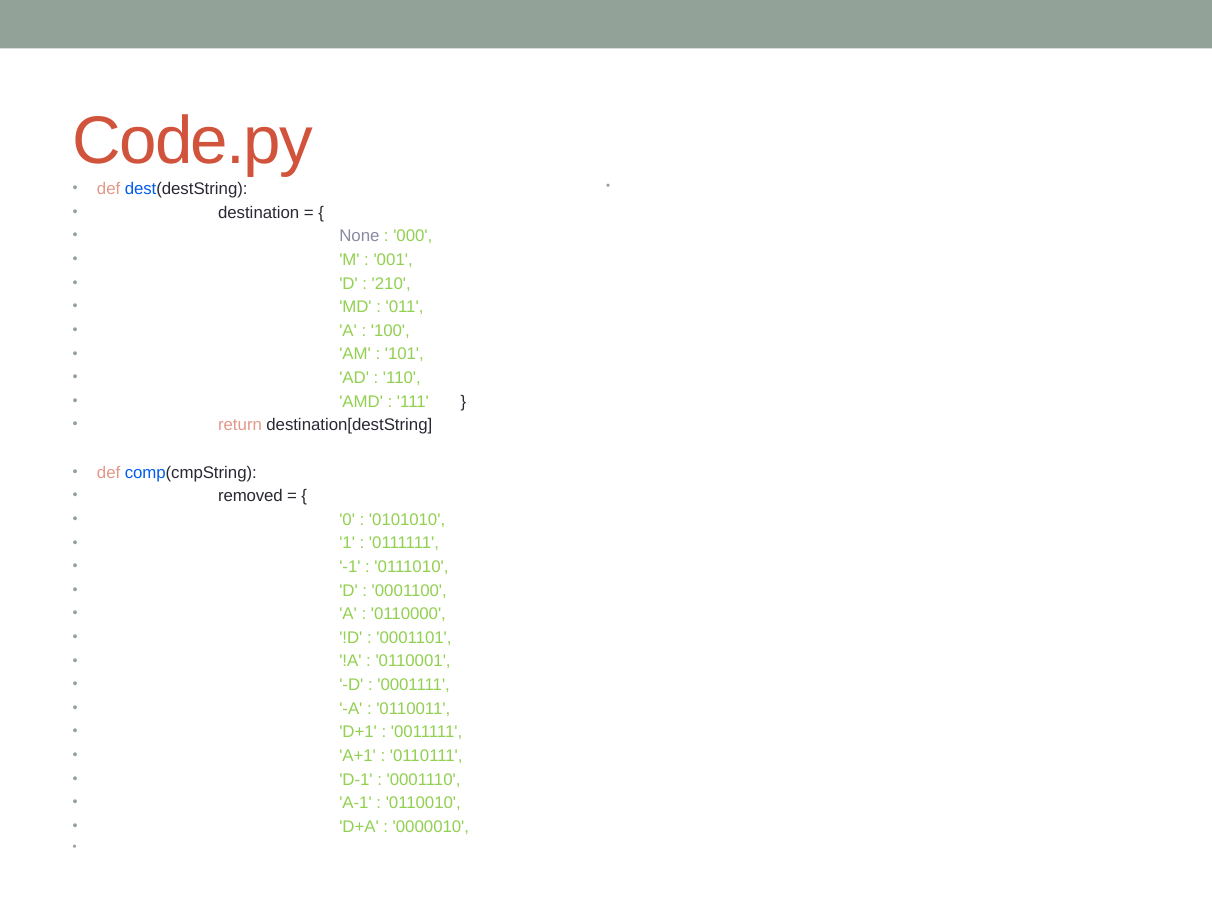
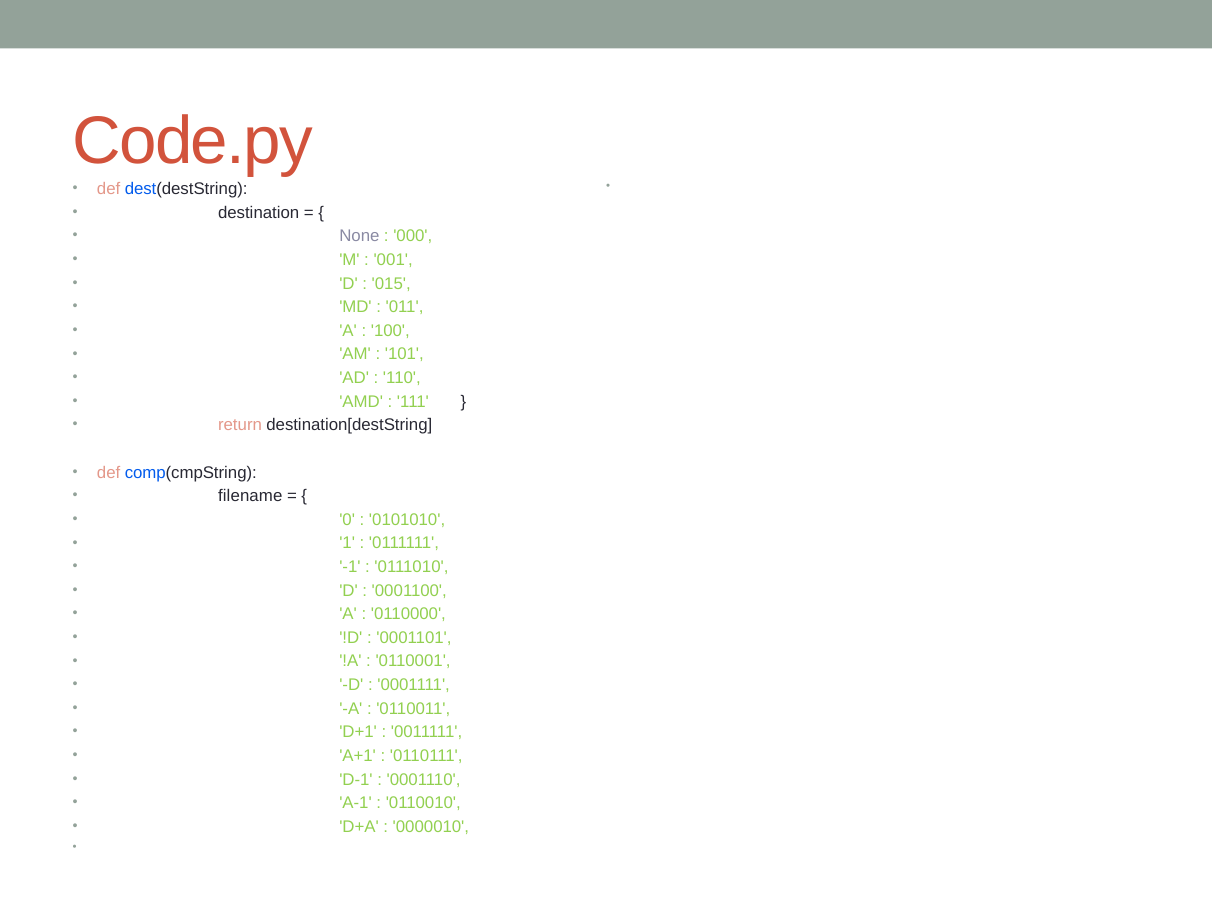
210: 210 -> 015 (391, 284)
removed: removed -> filename (250, 496)
